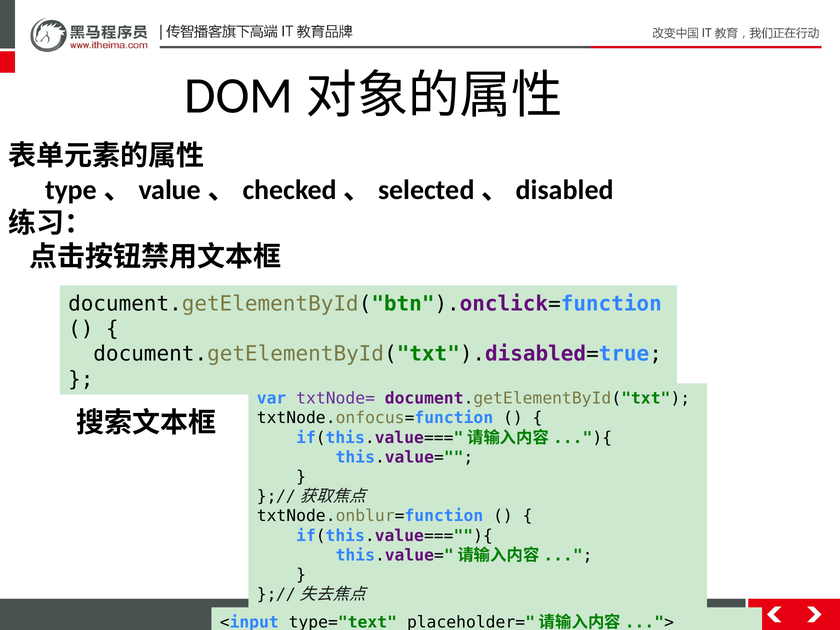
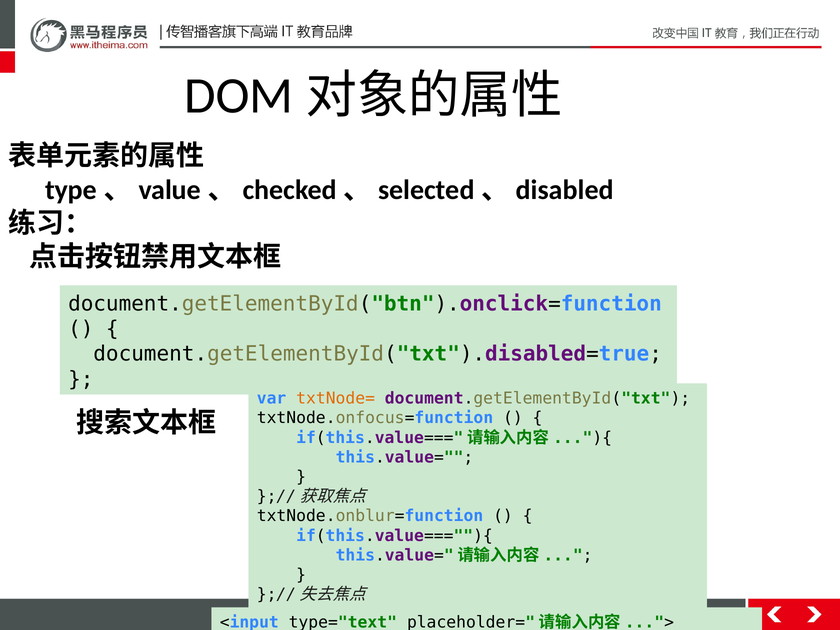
txtNode= colour: purple -> orange (336, 398)
